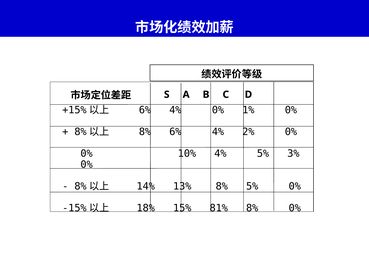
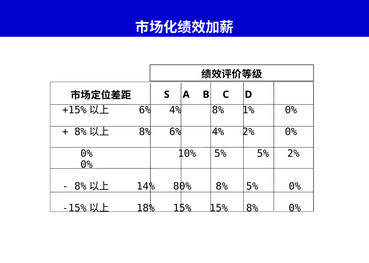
4% 0%: 0% -> 8% (218, 110)
10% 4%: 4% -> 5% (220, 154)
5% 3%: 3% -> 2% (293, 154)
13%: 13% -> 80% (182, 187)
15% 81%: 81% -> 15% (219, 209)
